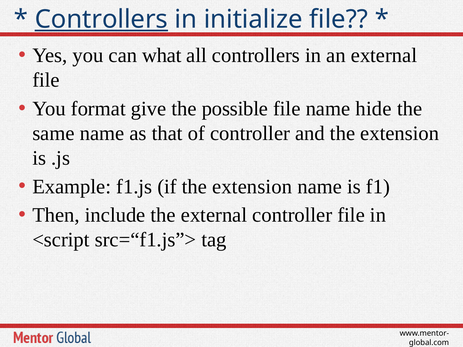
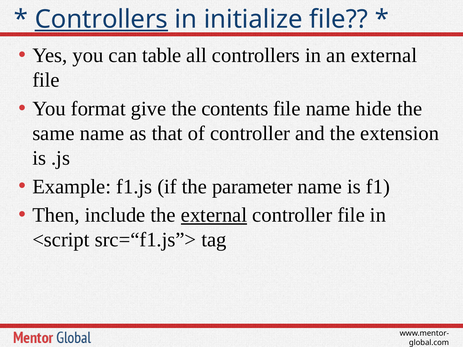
what: what -> table (162, 55)
possible: possible -> contents (235, 109)
if the extension: extension -> parameter (252, 187)
external underline: none -> present (214, 215)
